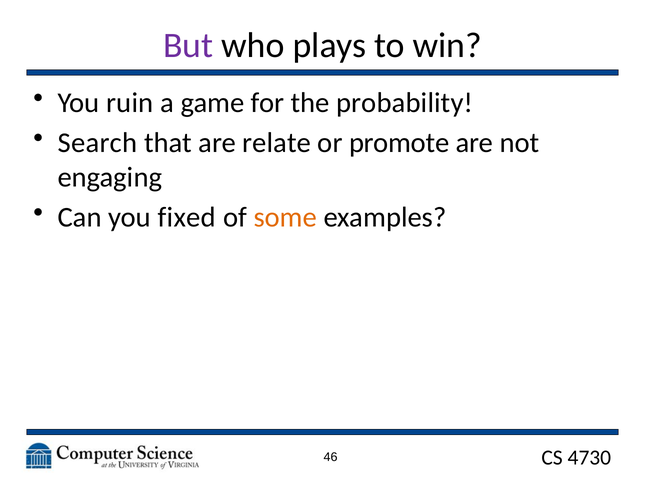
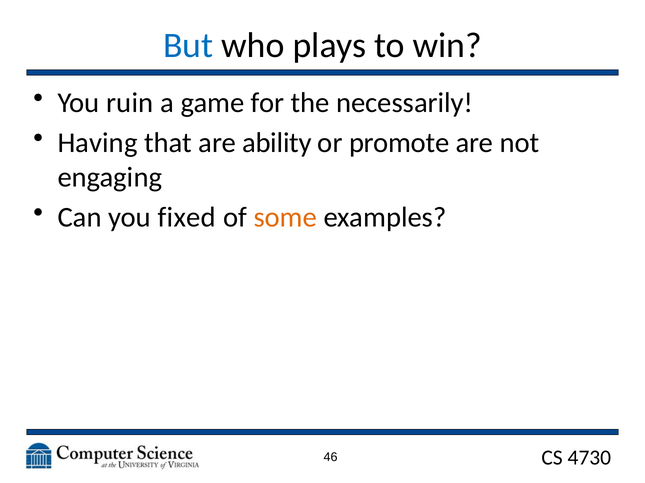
But colour: purple -> blue (188, 45)
probability: probability -> necessarily (405, 103)
Search: Search -> Having (98, 143)
relate: relate -> ability (277, 143)
